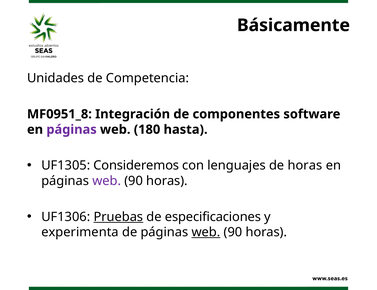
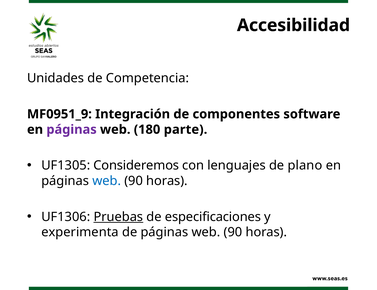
Básicamente: Básicamente -> Accesibilidad (293, 25)
MF0951_8: MF0951_8 -> MF0951_9 (59, 114)
hasta: hasta -> parte (186, 130)
de horas: horas -> plano (305, 166)
web colour: purple -> blue (107, 181)
web underline: present -> none (206, 233)
